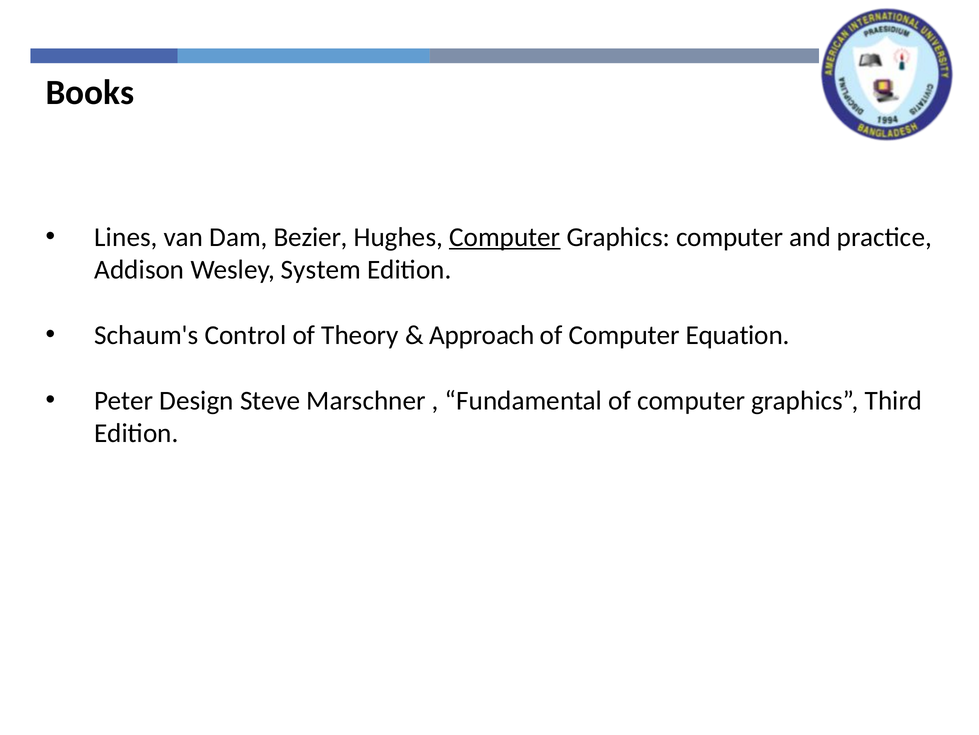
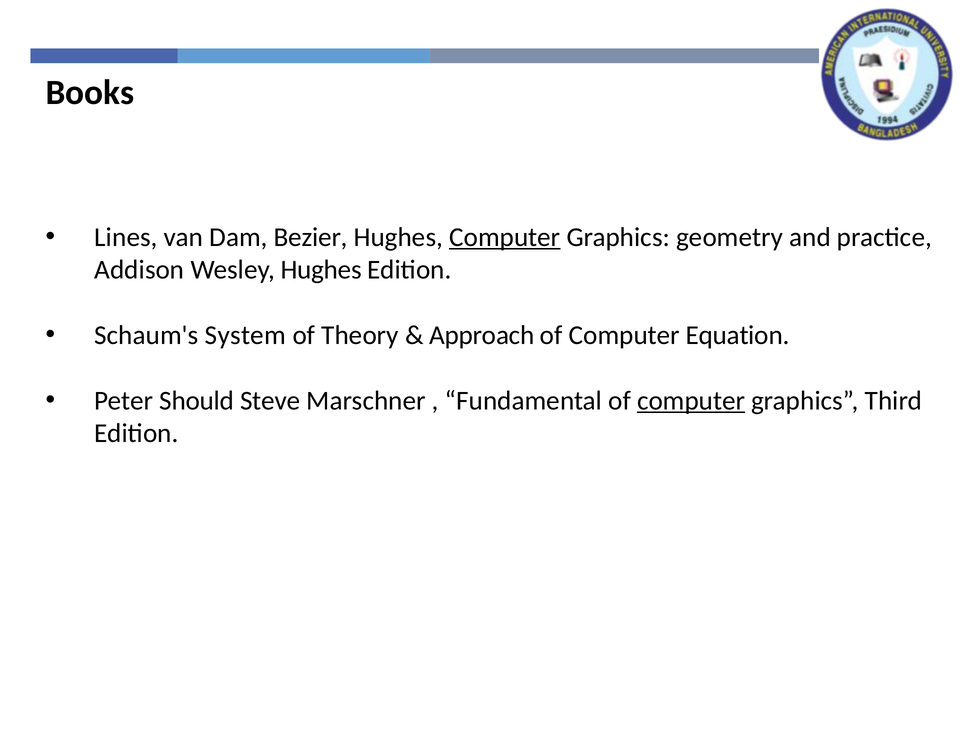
Graphics computer: computer -> geometry (730, 237)
Wesley System: System -> Hughes (321, 270)
Control: Control -> System (245, 335)
Design: Design -> Should (197, 400)
computer underline: none -> present (691, 400)
